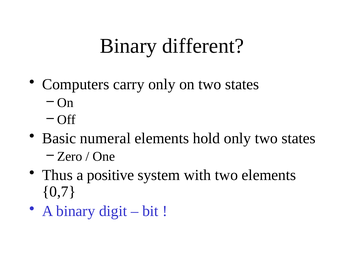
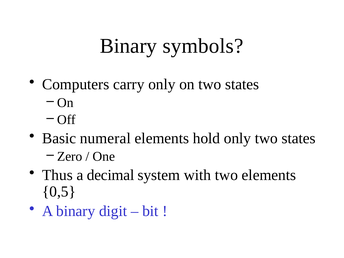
different: different -> symbols (203, 46)
positive: positive -> decimal (111, 175)
0,7: 0,7 -> 0,5 (59, 192)
